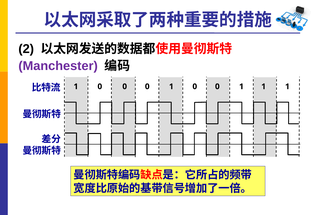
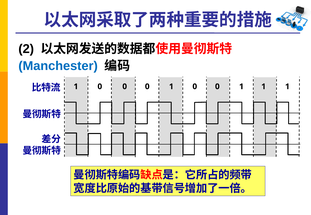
Manchester colour: purple -> blue (58, 66)
